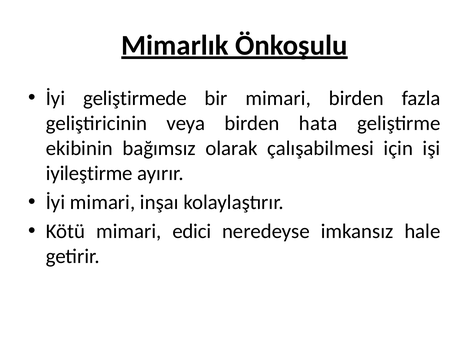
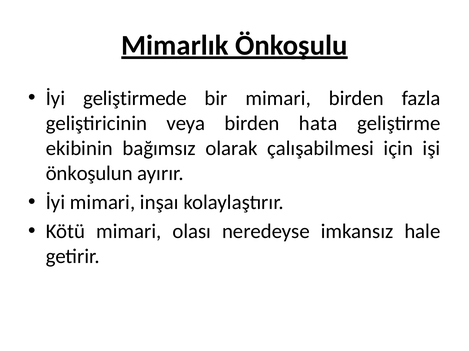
iyileştirme: iyileştirme -> önkoşulun (89, 174)
edici: edici -> olası (192, 232)
